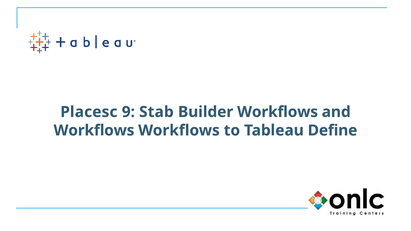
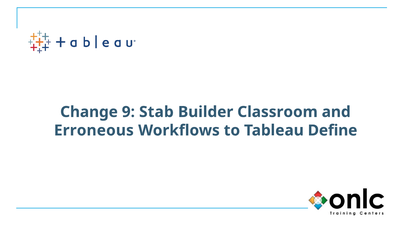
Placesc: Placesc -> Change (89, 112)
Builder Workflows: Workflows -> Classroom (277, 112)
Workflows: Workflows -> Erroneous (94, 131)
